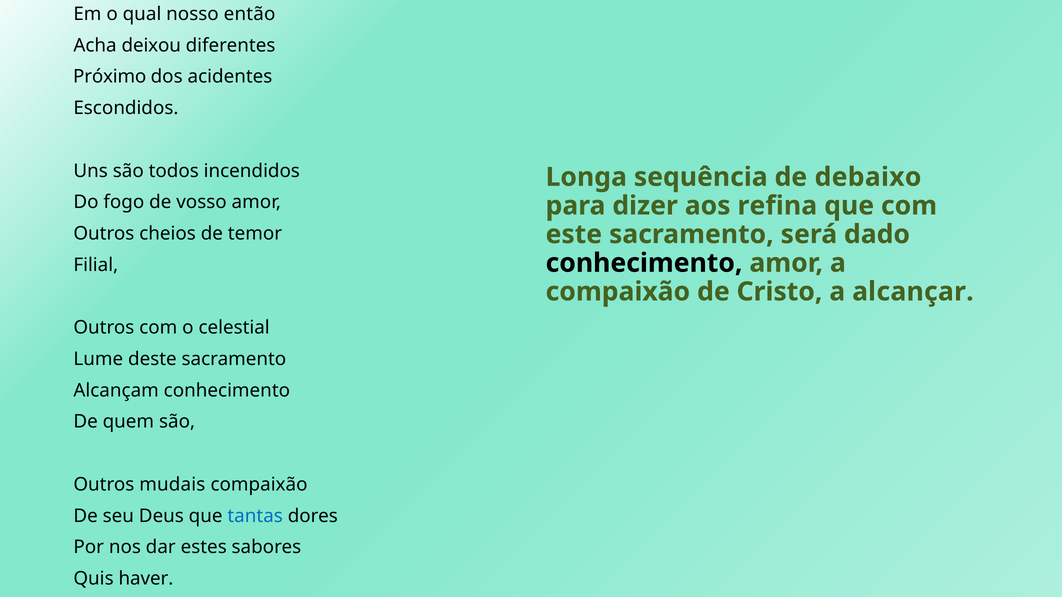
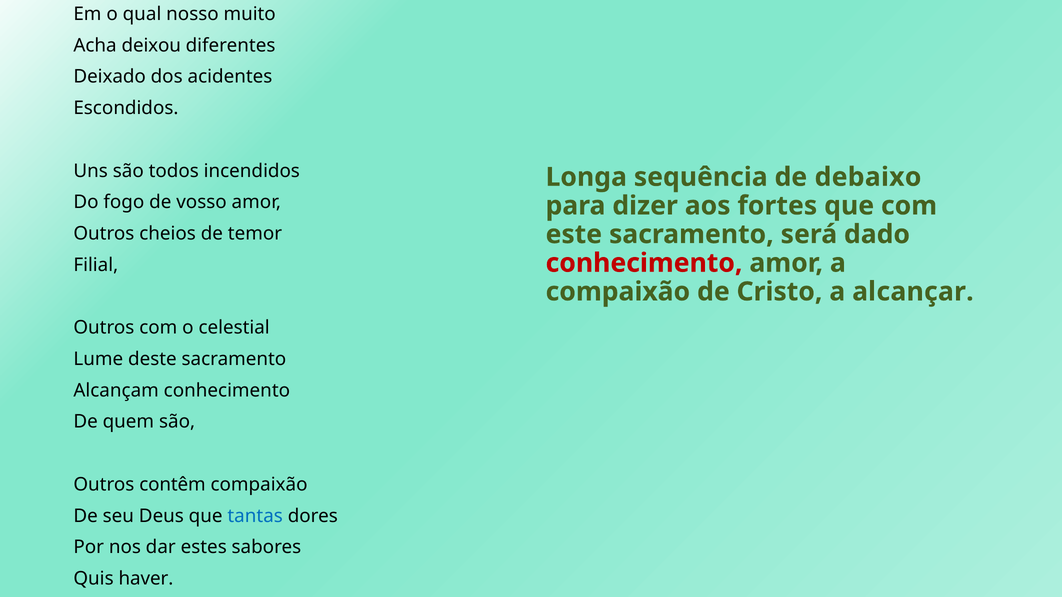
então: então -> muito (250, 14)
Próximo: Próximo -> Deixado (110, 77)
refina: refina -> fortes (777, 206)
conhecimento colour: black -> red (644, 263)
mudais: mudais -> contêm (172, 485)
